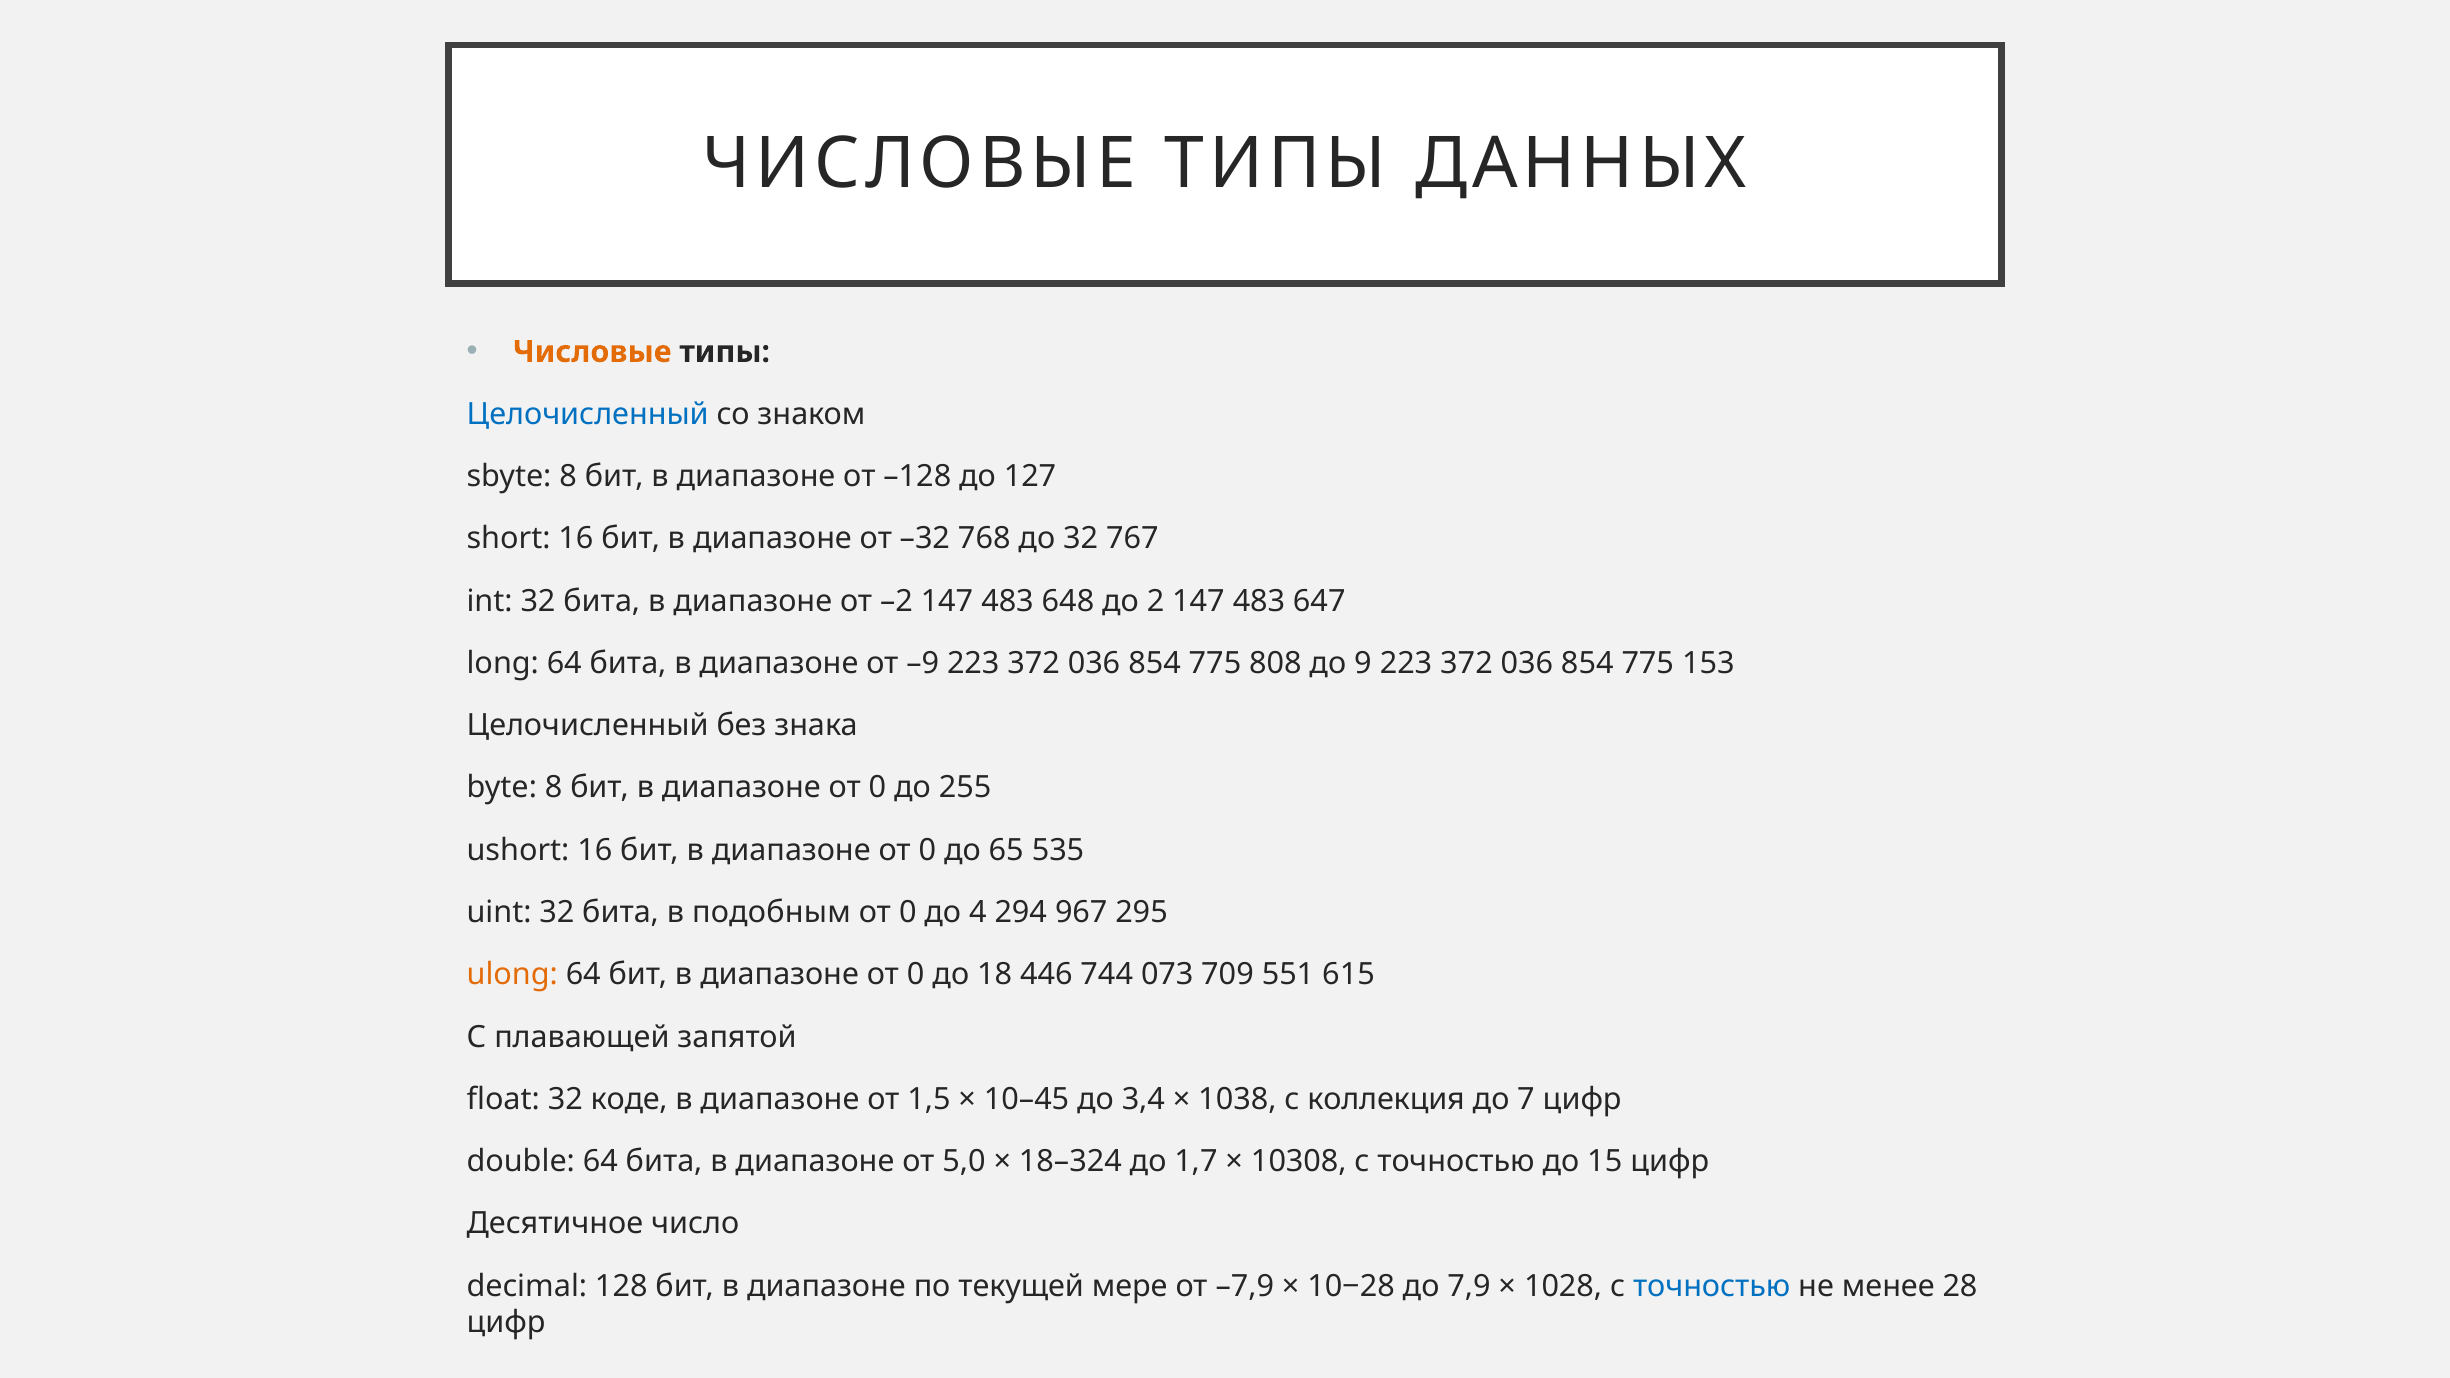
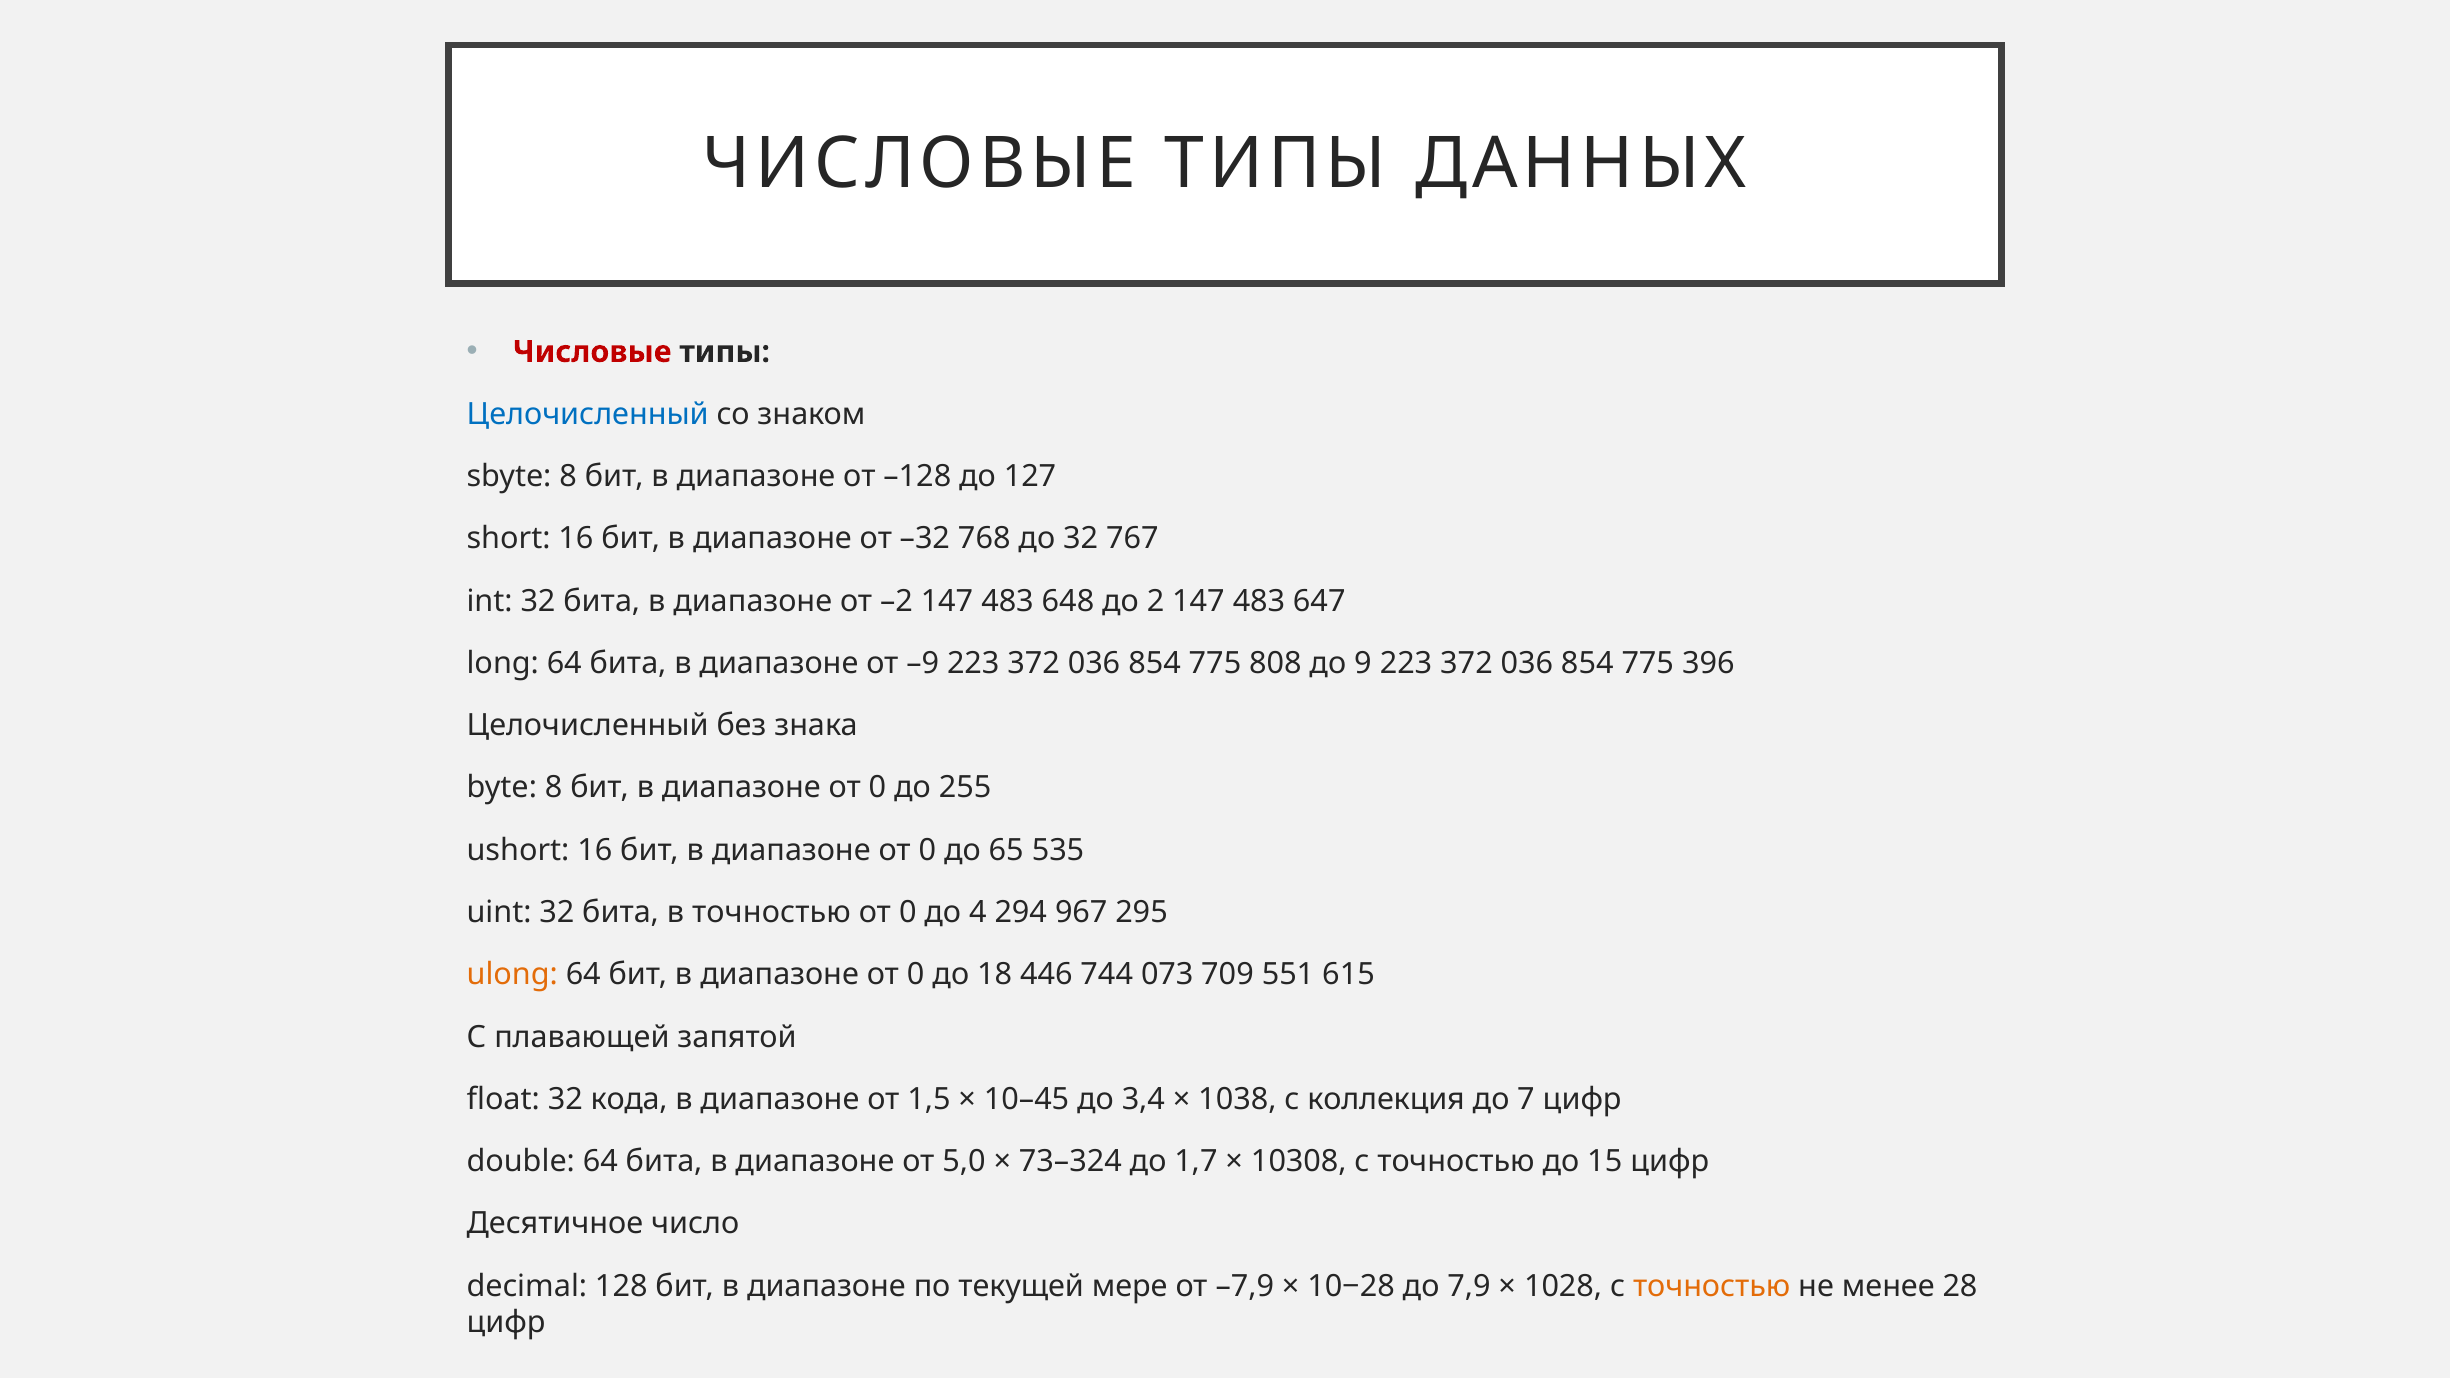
Числовые colour: orange -> red (592, 352)
153: 153 -> 396 (1708, 663)
в подобным: подобным -> точностью (771, 912)
коде: коде -> кода (629, 1099)
18–324: 18–324 -> 73–324 (1070, 1162)
точностью colour: blue -> orange (1712, 1286)
